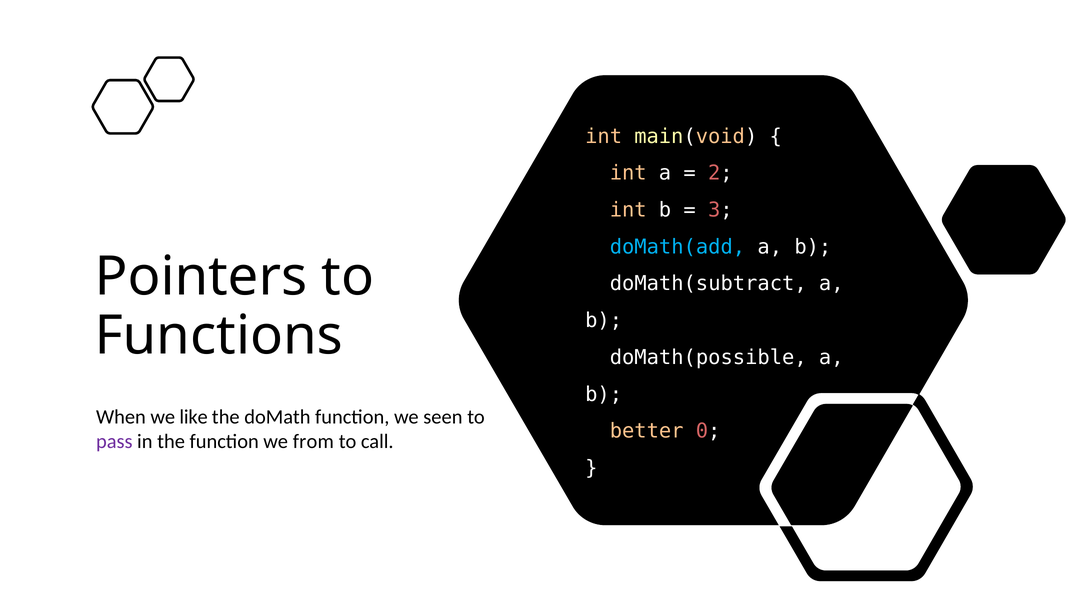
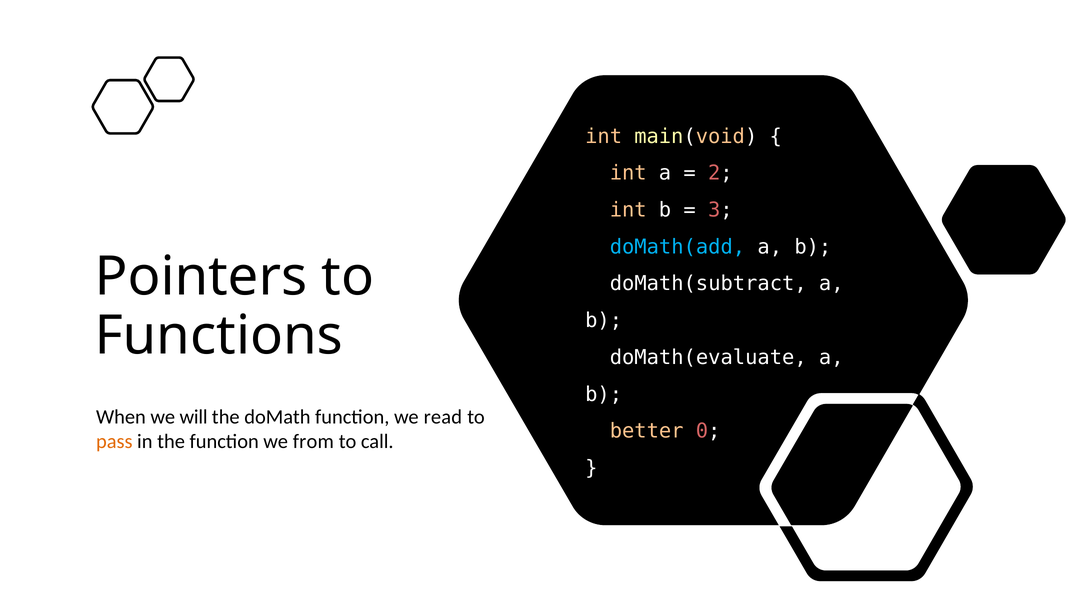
doMath(possible: doMath(possible -> doMath(evaluate (708, 357)
like: like -> will (194, 417)
seen: seen -> read (443, 417)
pass colour: purple -> orange (114, 441)
